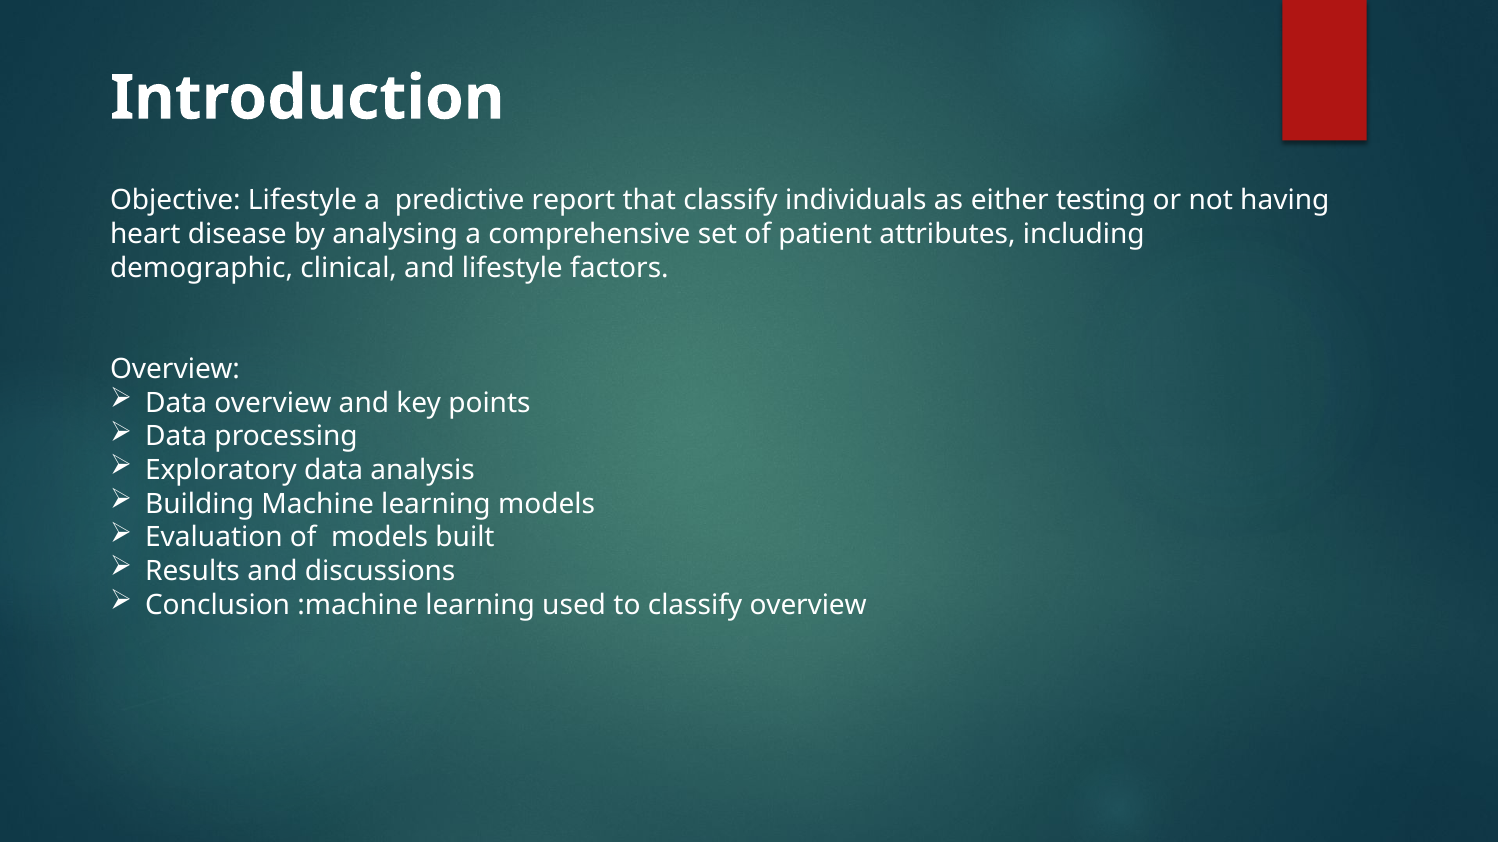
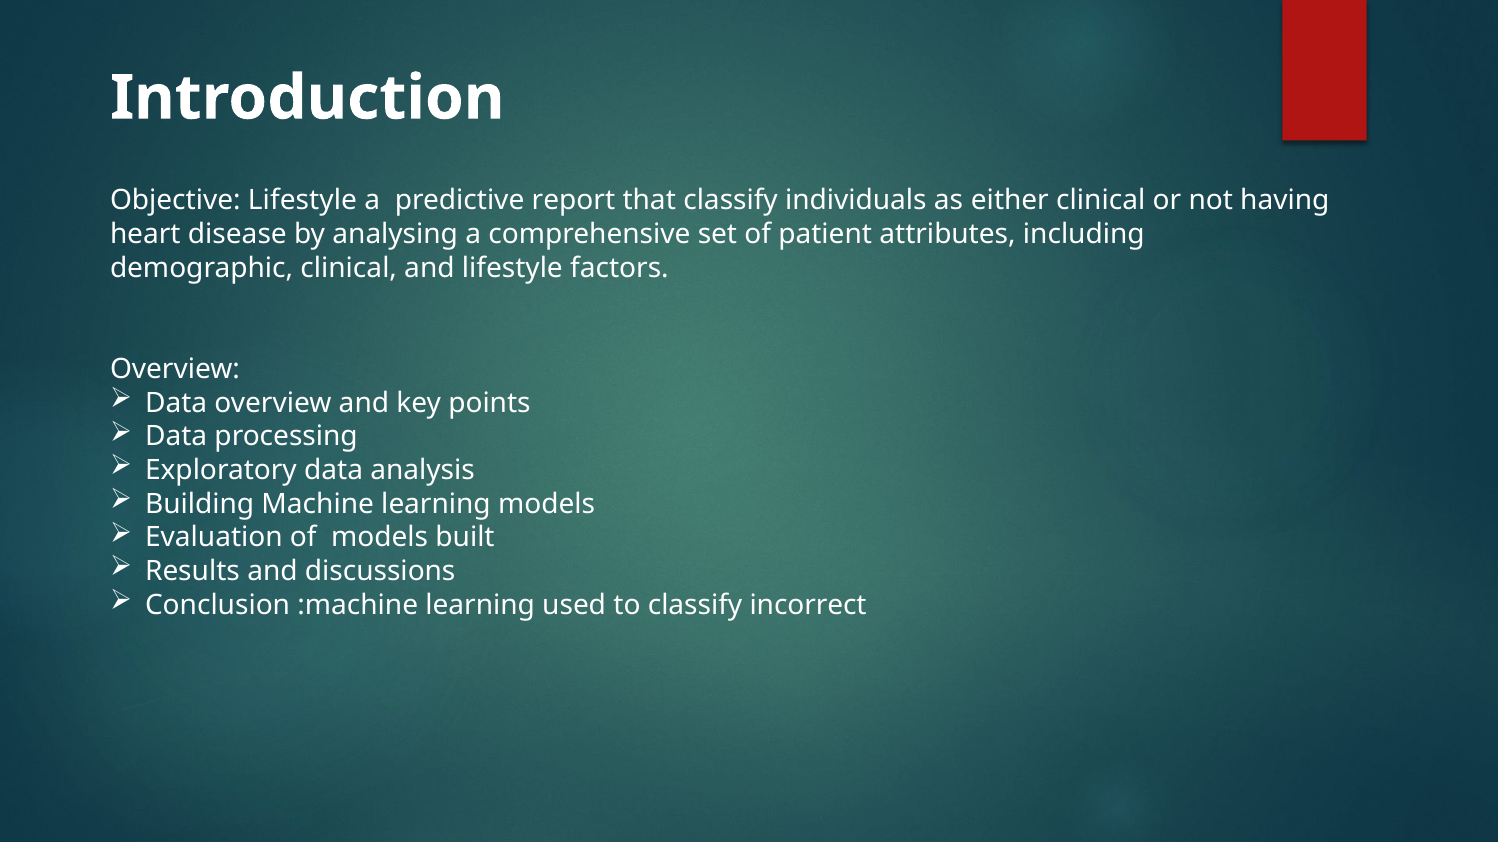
either testing: testing -> clinical (1101, 201)
classify overview: overview -> incorrect (808, 605)
